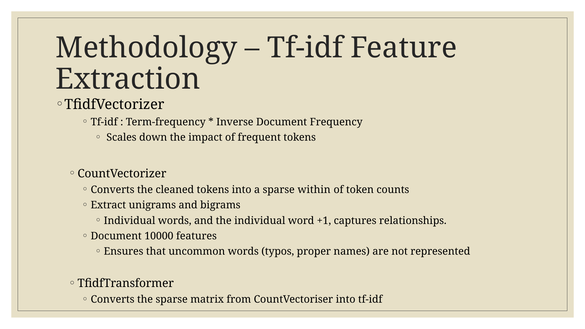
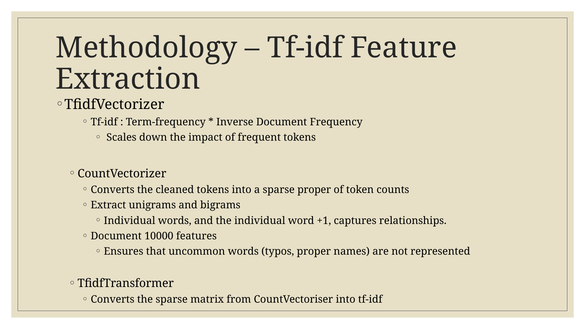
sparse within: within -> proper (314, 190)
